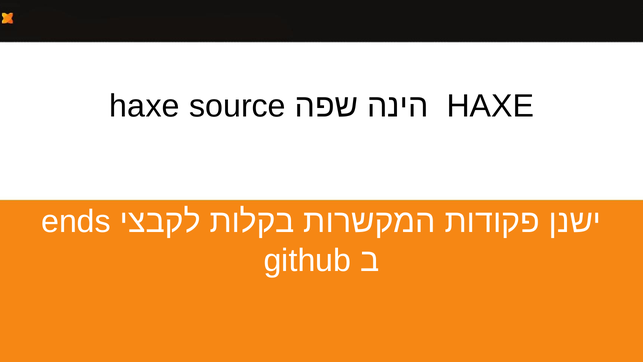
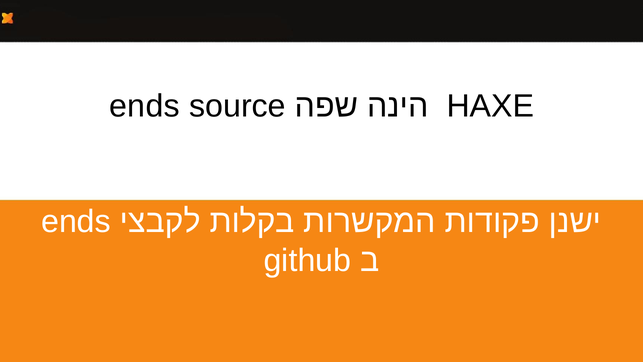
haxe: haxe -> ends (145, 106)
